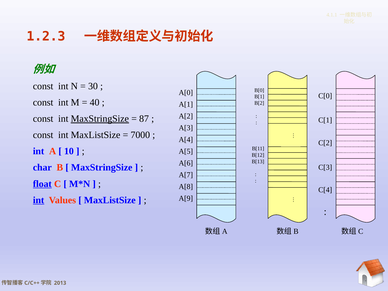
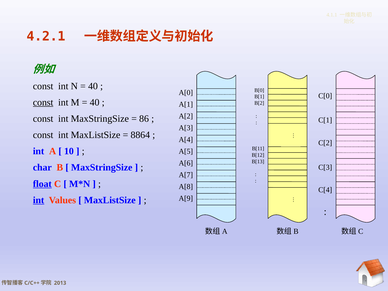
1.2.3: 1.2.3 -> 4.2.1 (46, 36)
30: 30 -> 40 (93, 86)
const underline: none -> present (43, 102)
MaxStringSize underline: present -> none (100, 119)
87: 87 -> 86 (144, 119)
7000: 7000 -> 8864 (140, 135)
